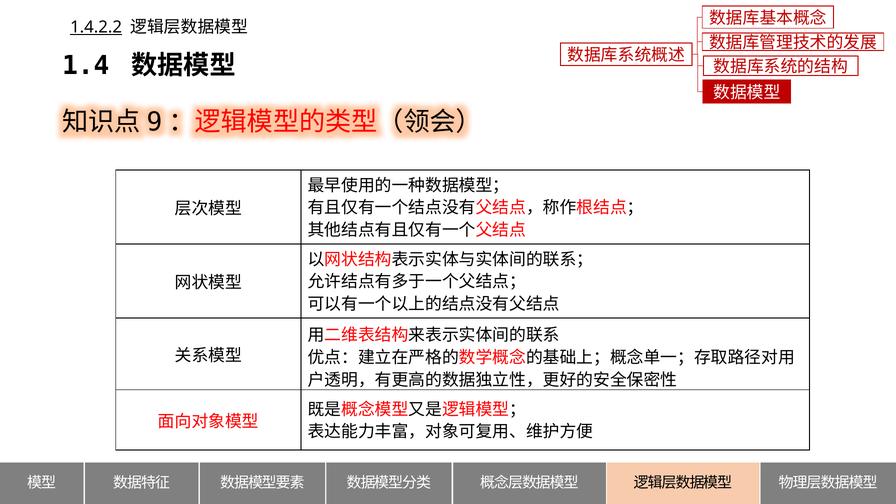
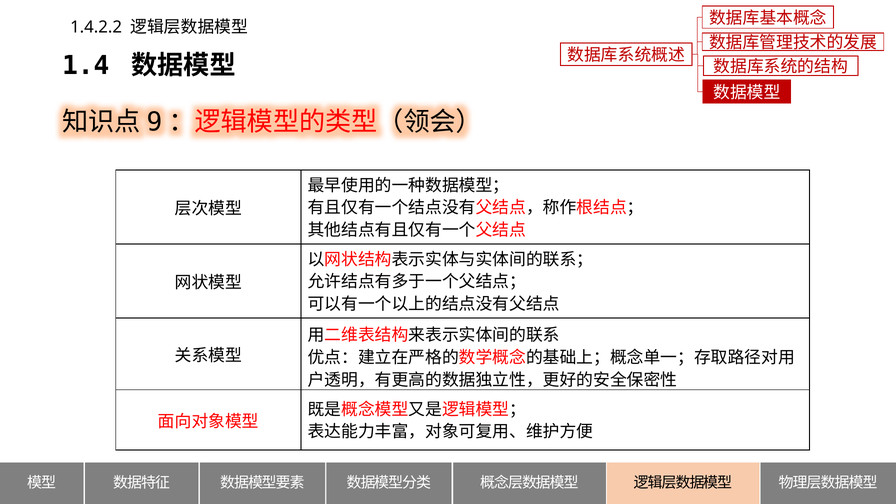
1.4.2.2 underline: present -> none (96, 27)
